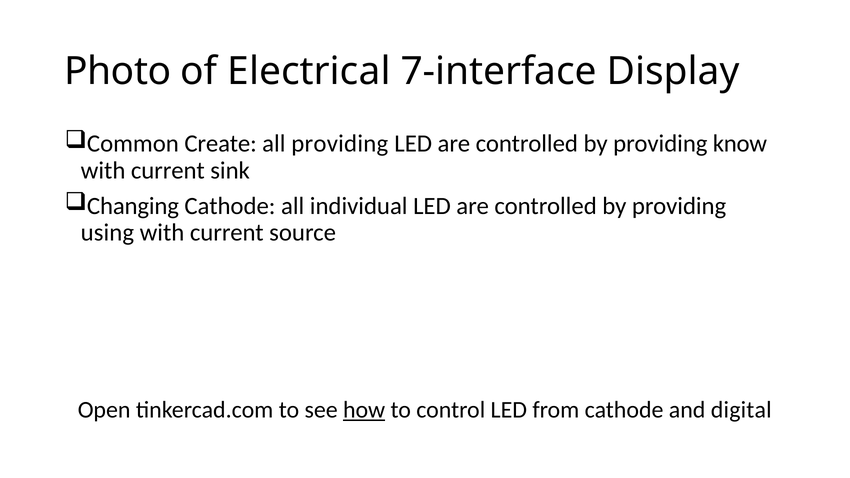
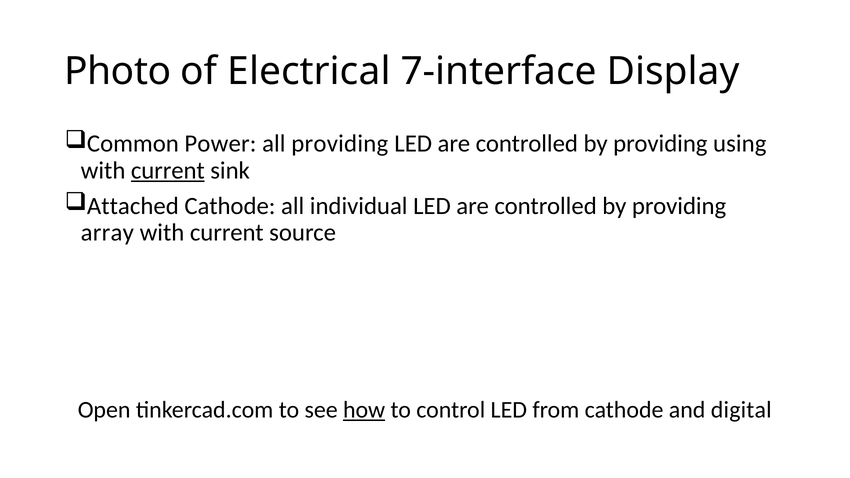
Create: Create -> Power (220, 144)
know: know -> using (740, 144)
current underline: none -> present (168, 170)
Changing: Changing -> Attached (133, 206)
using: using -> array (107, 233)
